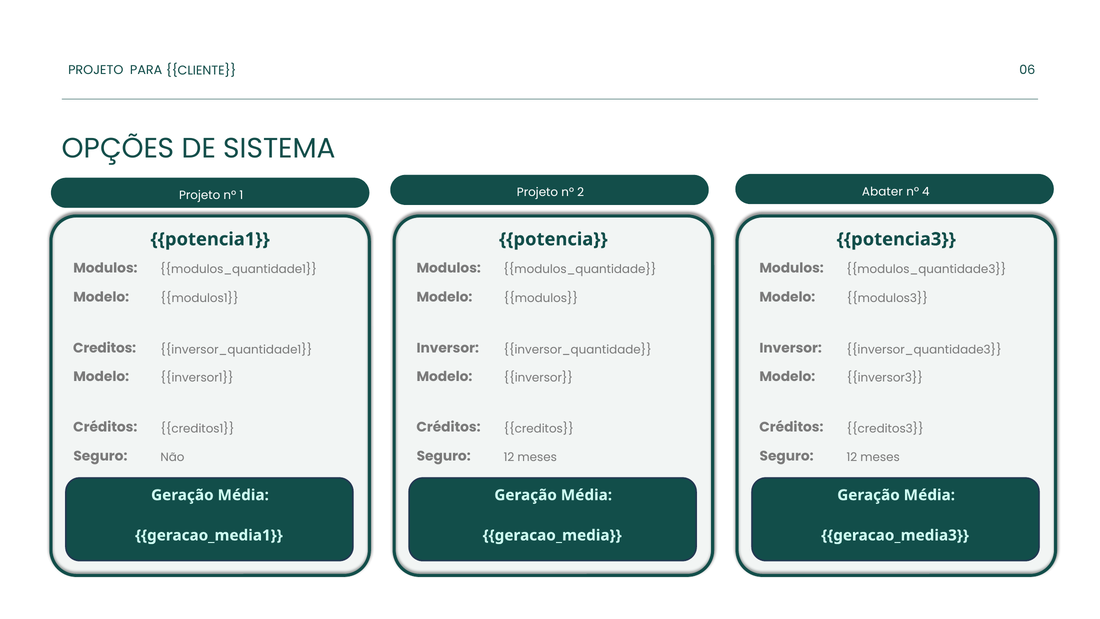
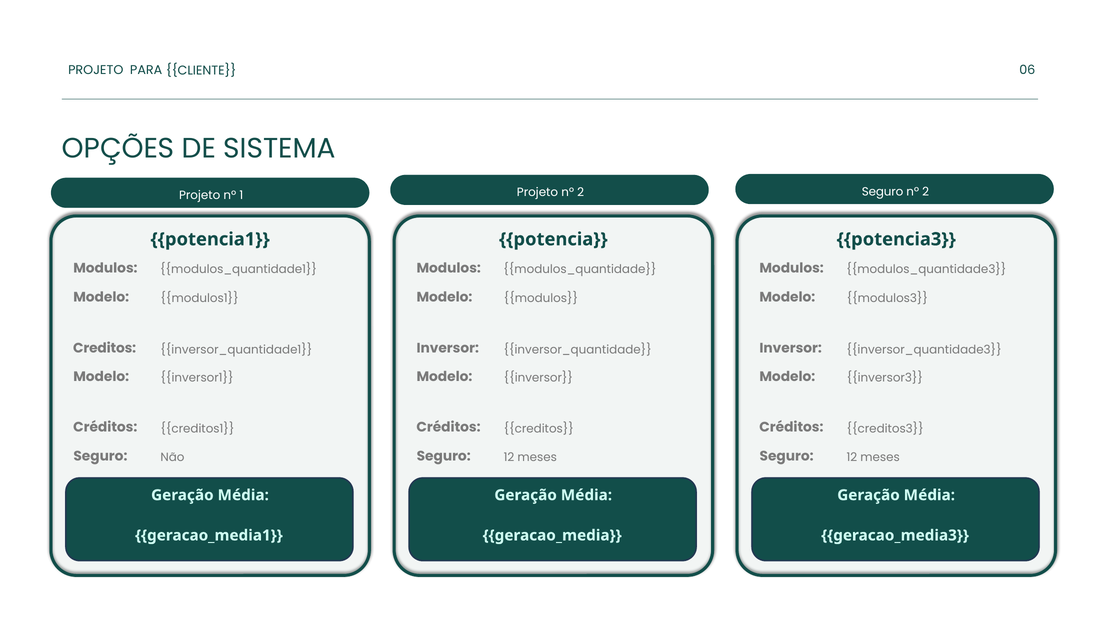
2 Abater: Abater -> Seguro (883, 192)
4: 4 -> 2 (926, 192)
